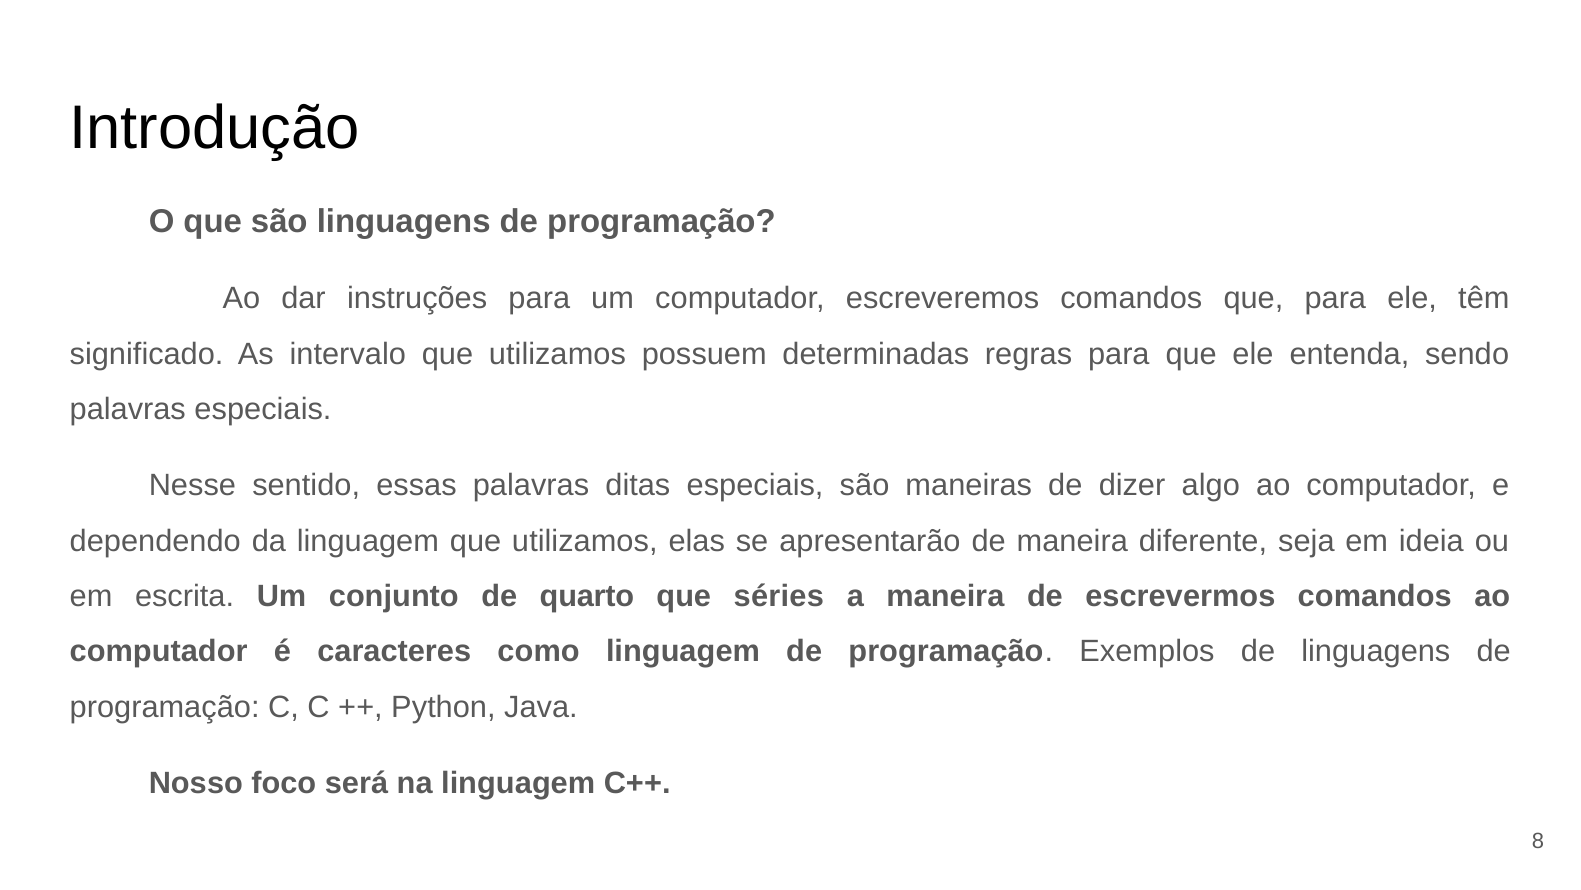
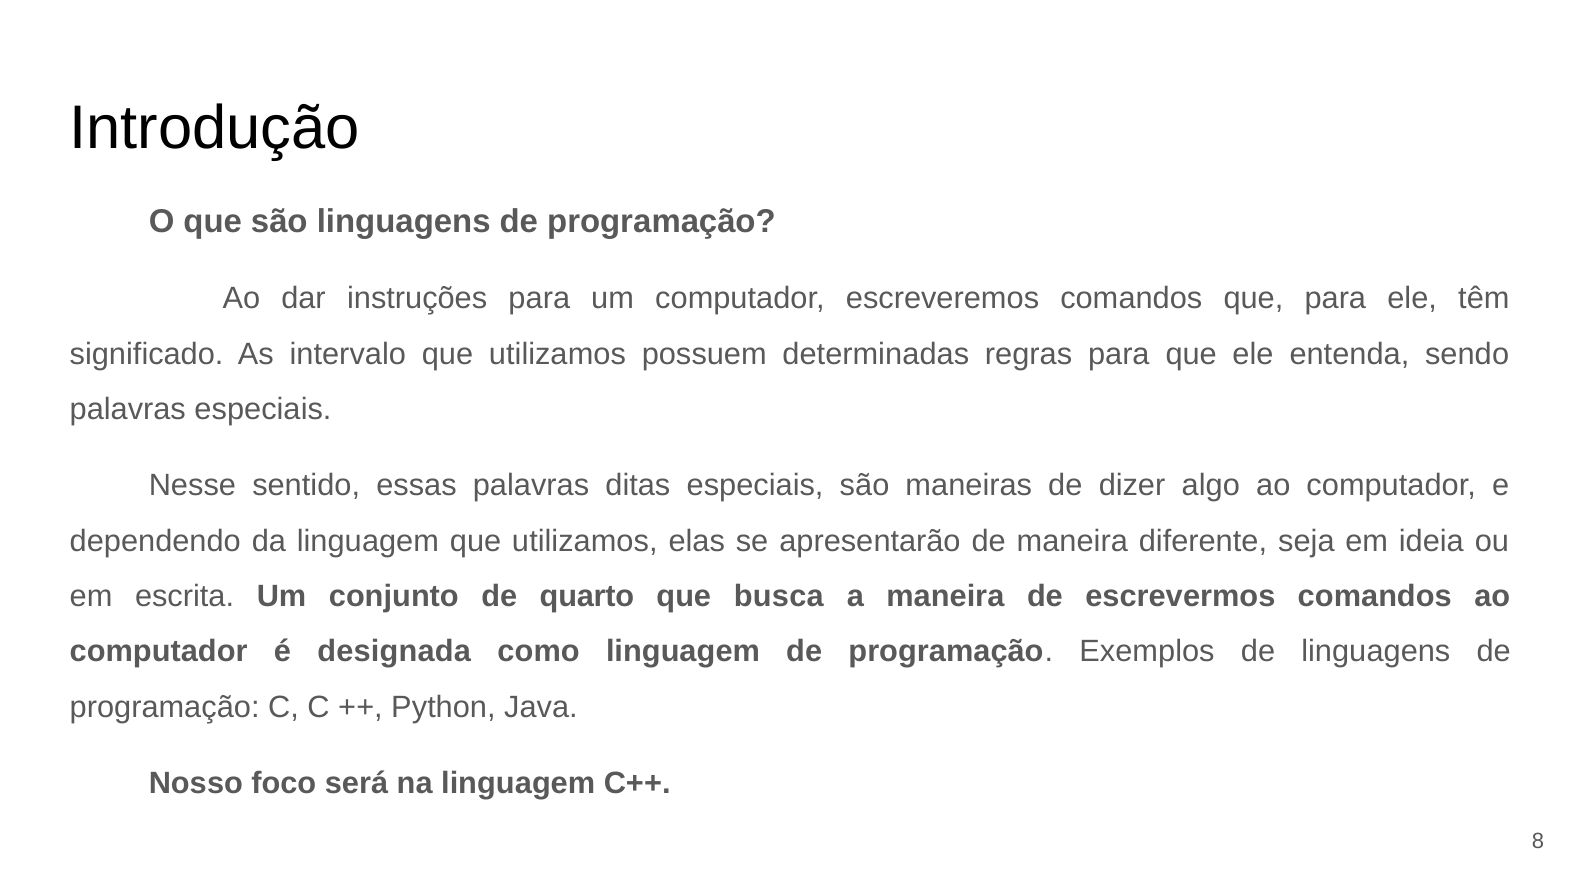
séries: séries -> busca (779, 596)
caracteres: caracteres -> designada (394, 651)
